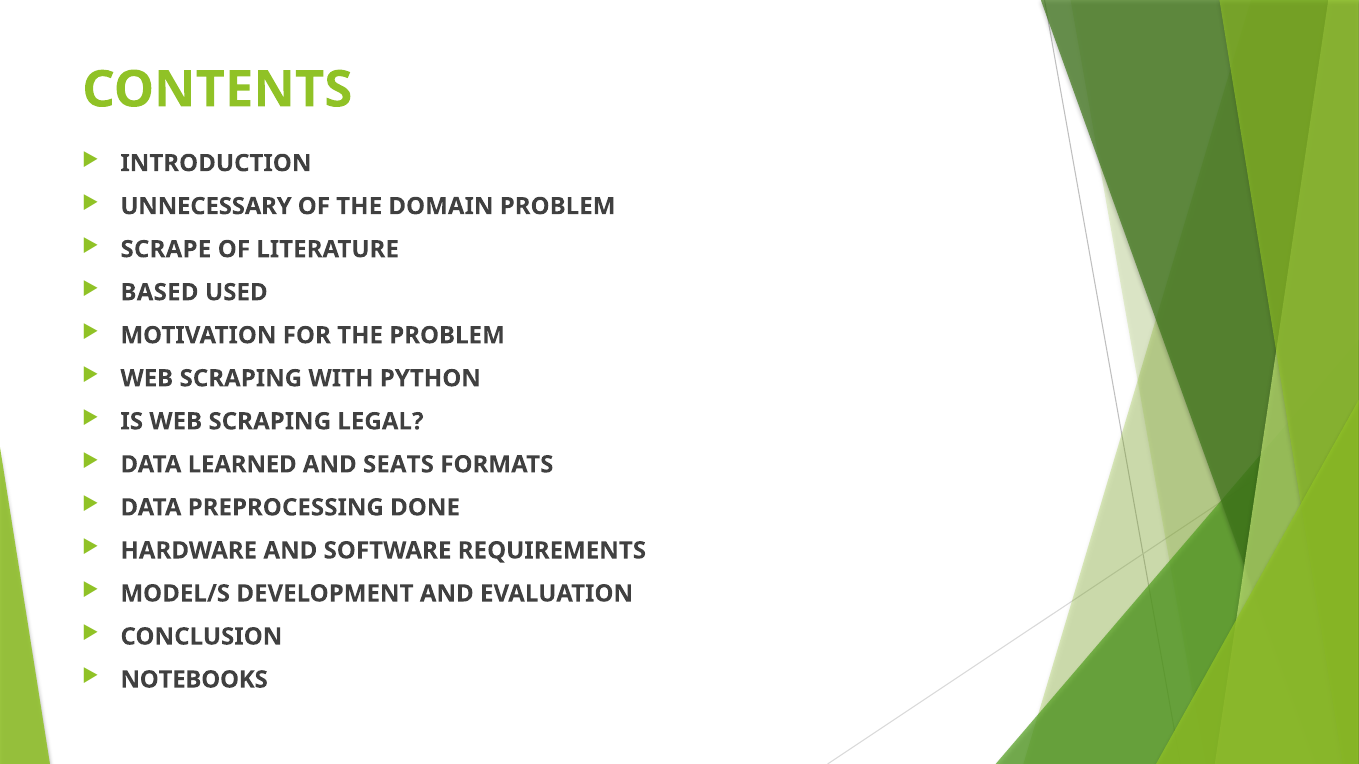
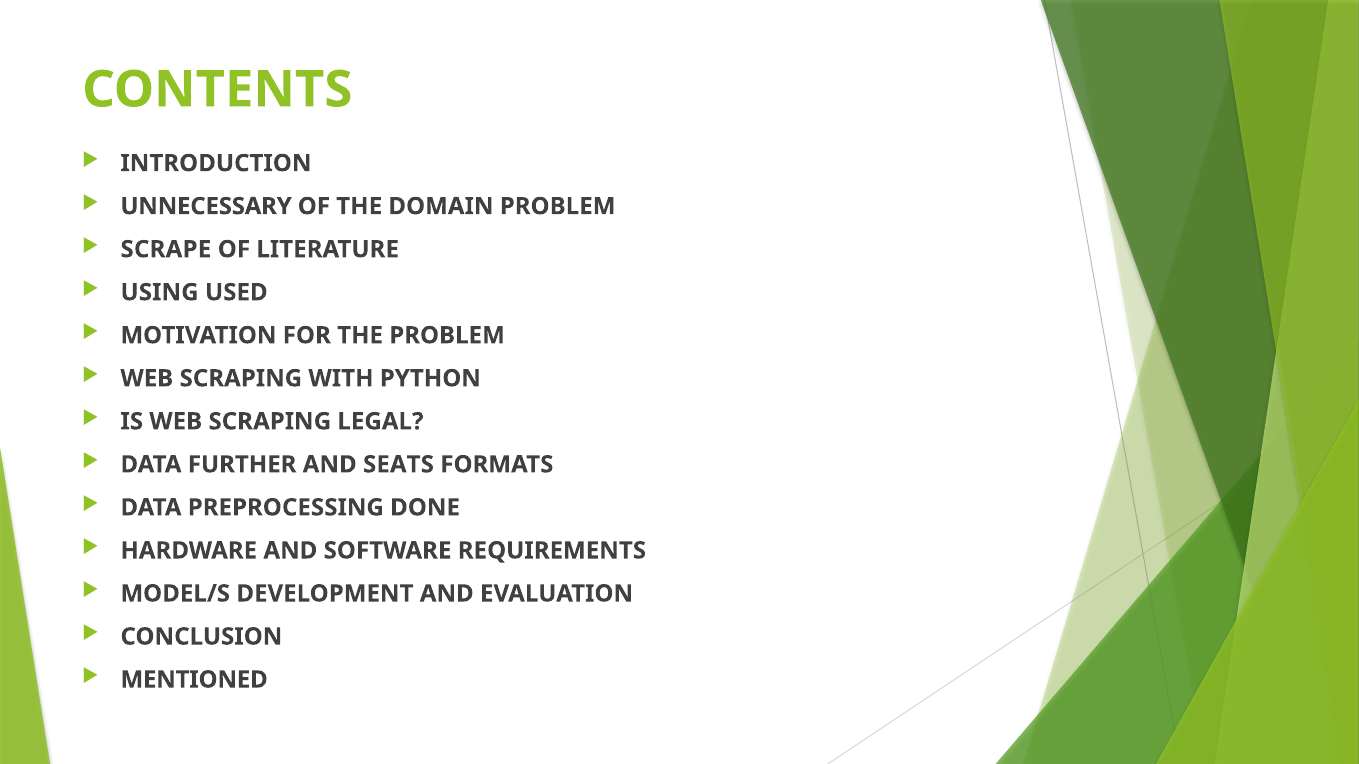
BASED: BASED -> USING (160, 293)
LEARNED: LEARNED -> FURTHER (242, 465)
NOTEBOOKS: NOTEBOOKS -> MENTIONED (194, 680)
